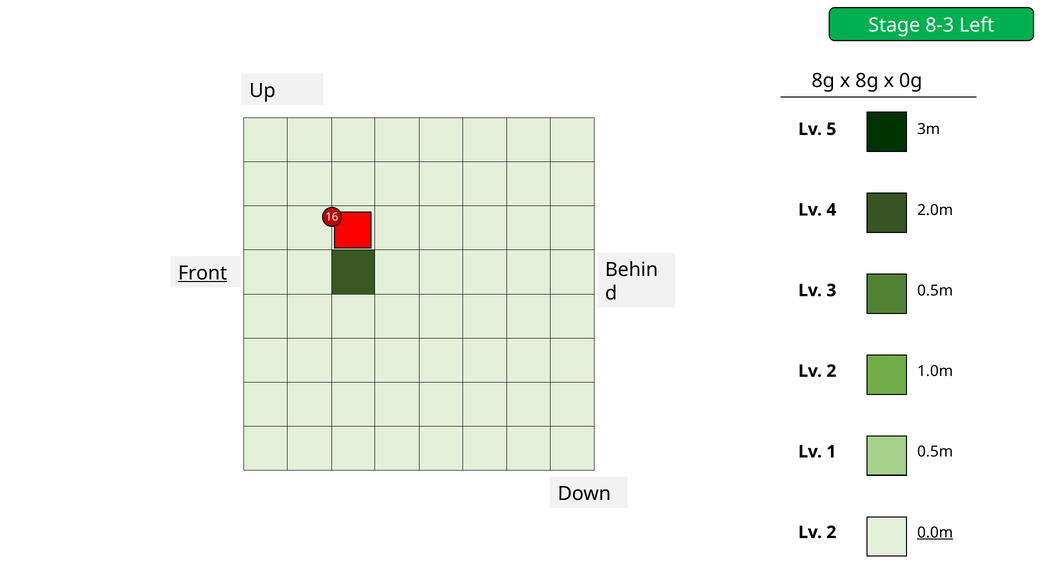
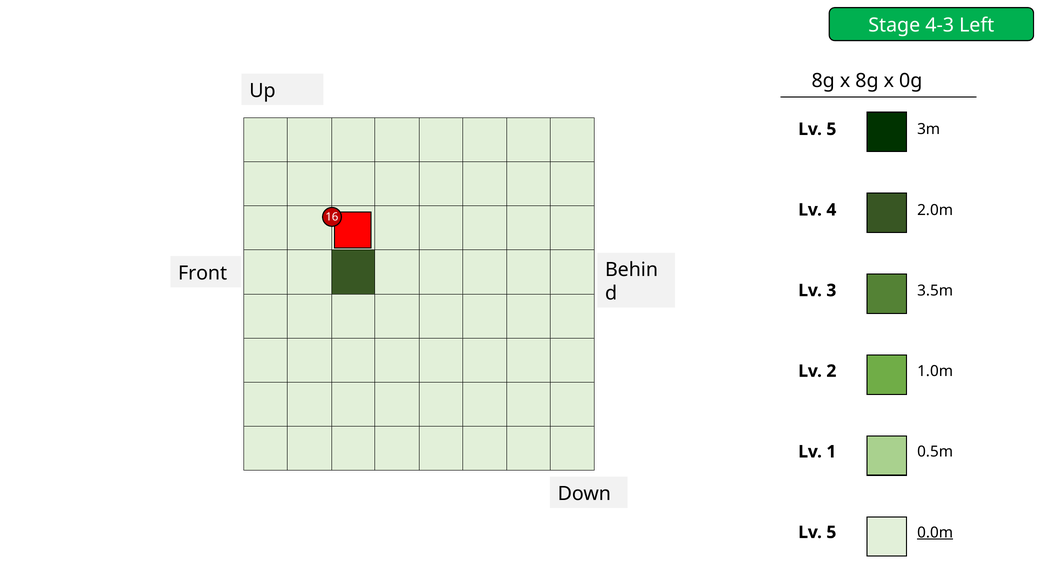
8-3: 8-3 -> 4-3 (940, 25)
Front underline: present -> none (203, 273)
0.5m: 0.5m -> 3.5m (935, 291)
2: 2 -> 5 (831, 533)
